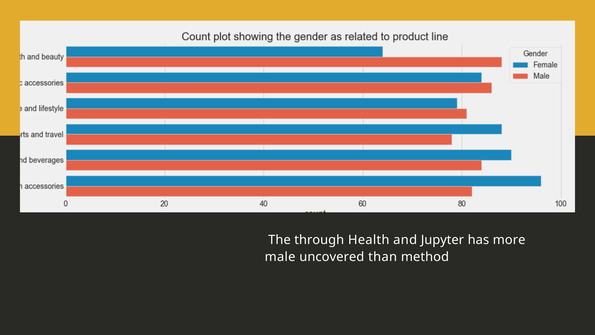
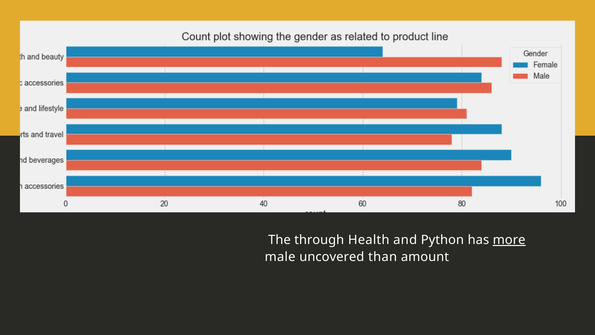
Jupyter: Jupyter -> Python (442, 240)
more underline: none -> present (509, 240)
method: method -> amount (425, 257)
